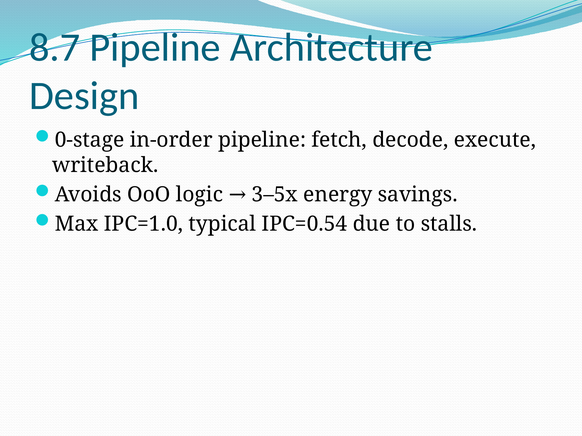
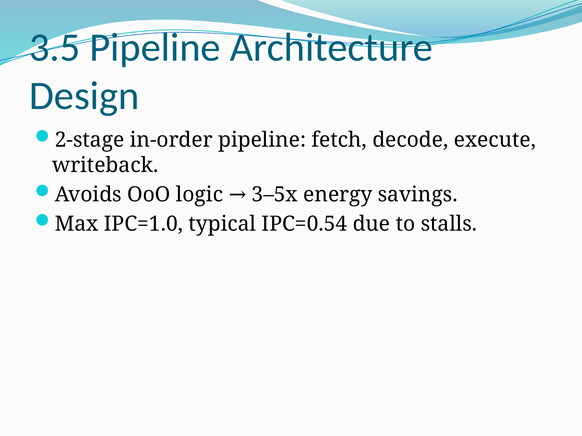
8.7: 8.7 -> 3.5 (55, 48)
0-stage: 0-stage -> 2-stage (90, 140)
